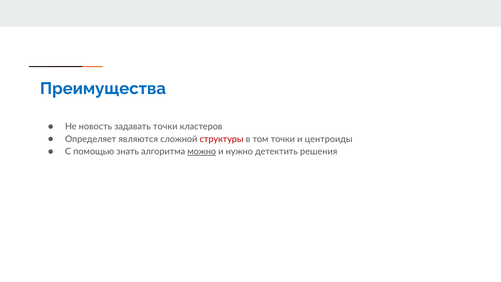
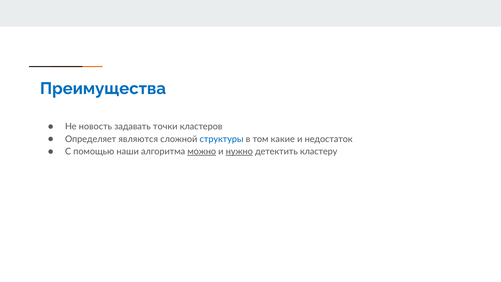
структуры colour: red -> blue (222, 139)
том точки: точки -> какие (283, 139)
центроиды: центроиды -> недостаток (329, 139)
знать: знать -> наши (128, 151)
нужно underline: none -> present (239, 151)
решения: решения -> кластеру (319, 151)
